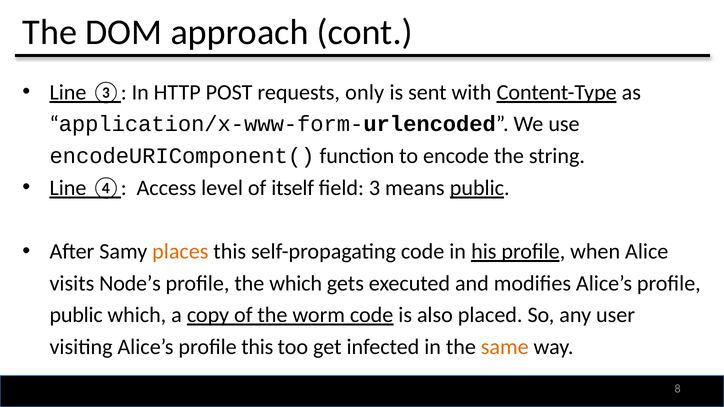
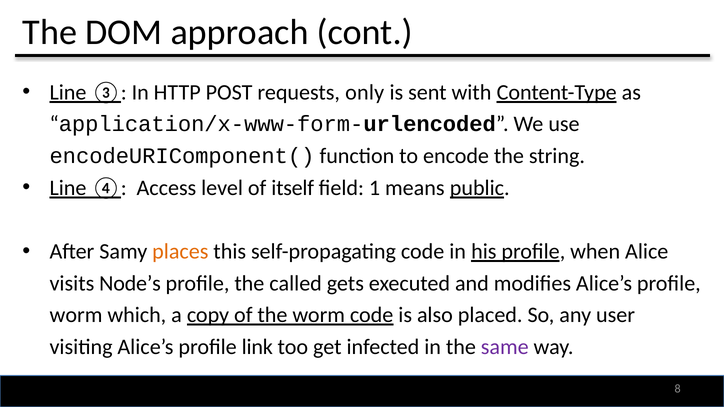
3: 3 -> 1 (375, 188)
the which: which -> called (296, 283)
public: public -> worm (76, 315)
profile this: this -> link (257, 347)
same colour: orange -> purple (505, 347)
